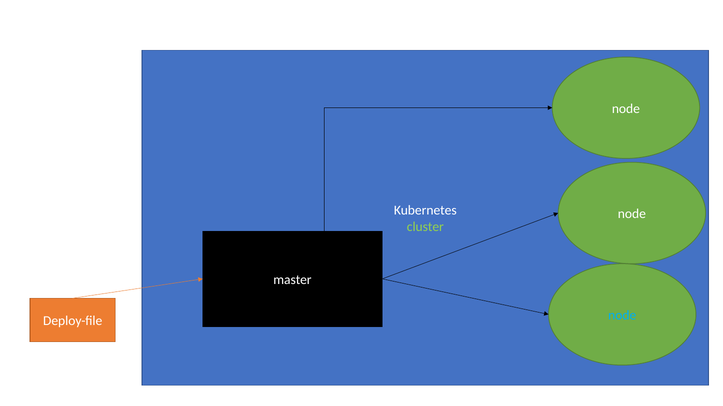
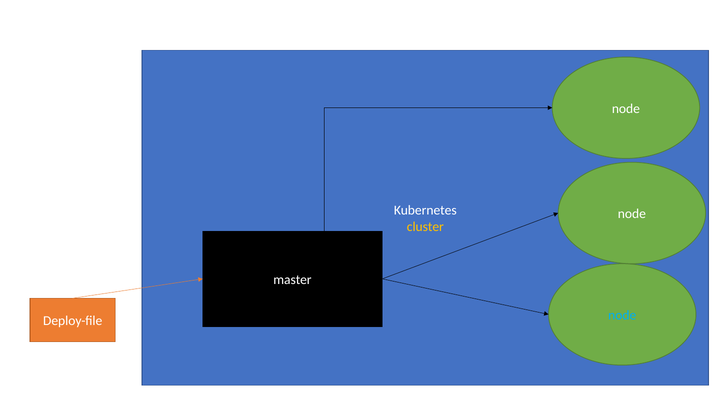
cluster colour: light green -> yellow (425, 227)
